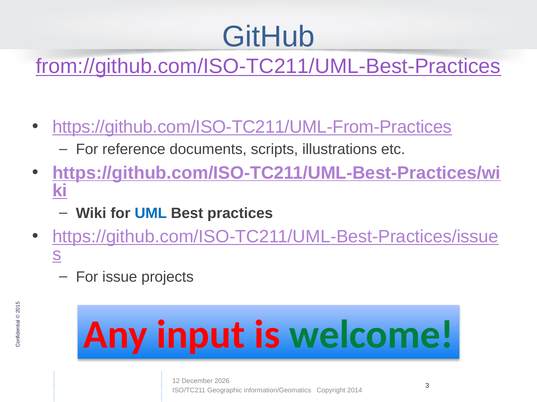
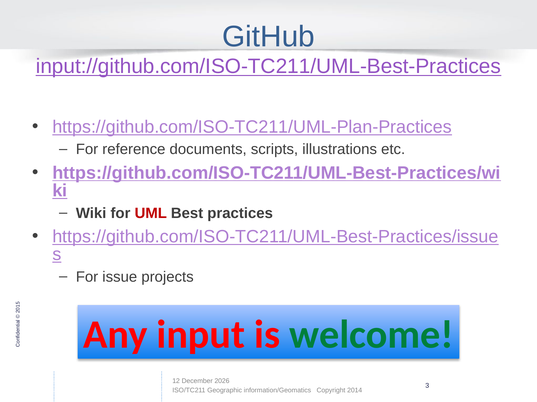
from://github.com/ISO-TC211/UML-Best-Practices: from://github.com/ISO-TC211/UML-Best-Practices -> input://github.com/ISO-TC211/UML-Best-Practices (268, 67)
https://github.com/ISO-TC211/UML-From-Practices: https://github.com/ISO-TC211/UML-From-Practices -> https://github.com/ISO-TC211/UML-Plan-Practices (252, 127)
UML colour: blue -> red (151, 214)
